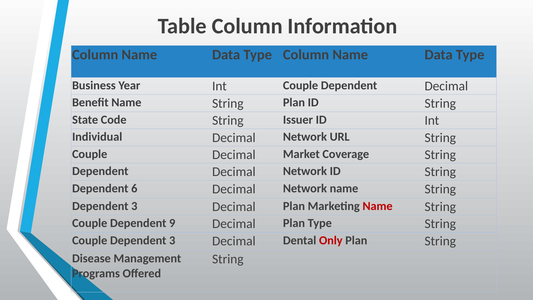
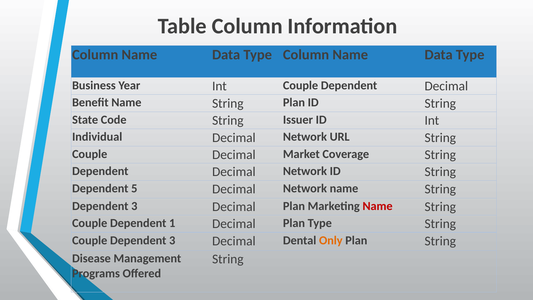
6: 6 -> 5 (134, 188)
9: 9 -> 1 (172, 223)
Only colour: red -> orange (331, 240)
